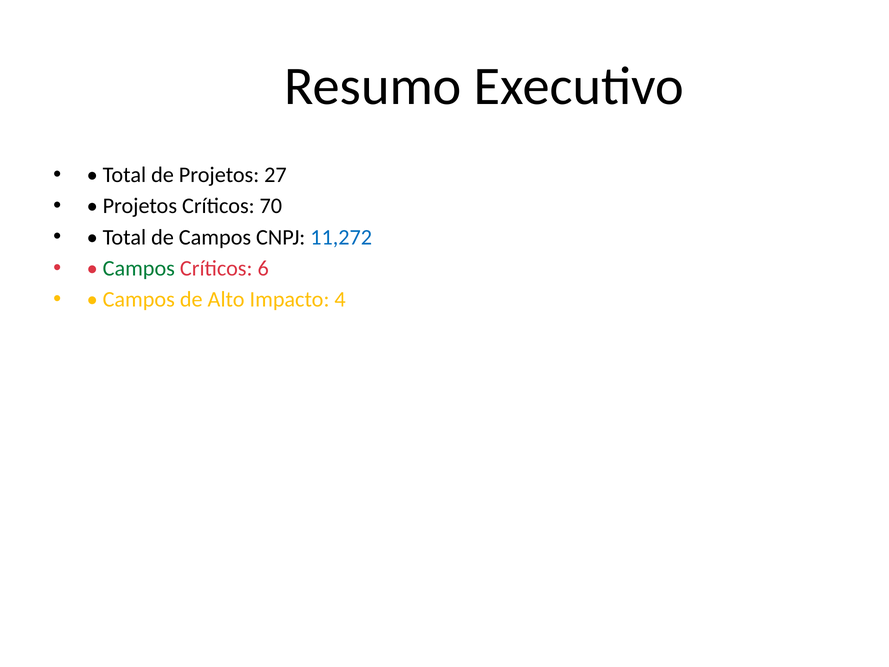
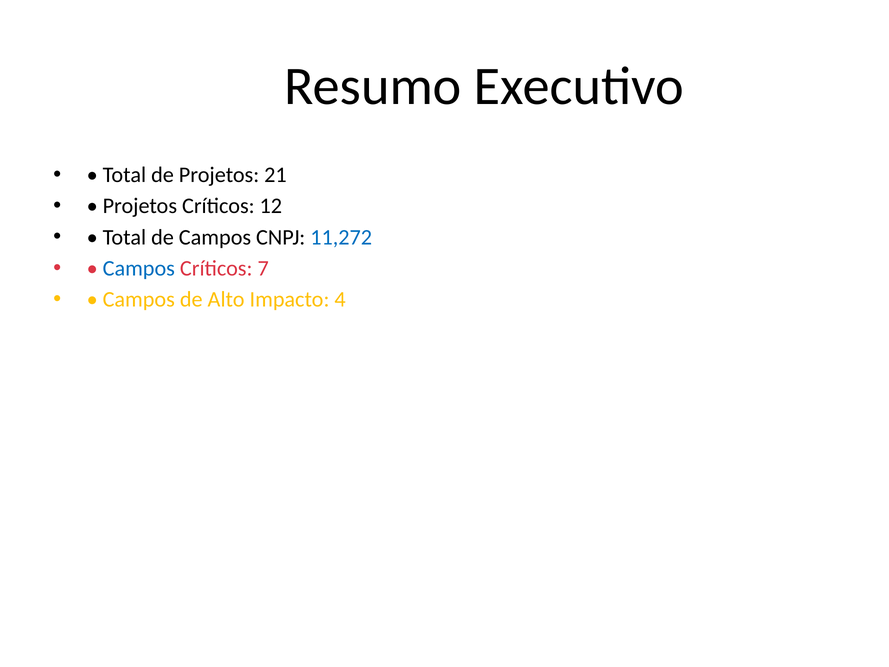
27: 27 -> 21 (275, 175)
70: 70 -> 12 (271, 206)
Campos colour: green -> blue (139, 268)
6: 6 -> 7 (263, 268)
